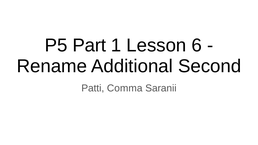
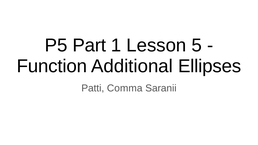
6: 6 -> 5 (197, 45)
Rename: Rename -> Function (52, 66)
Second: Second -> Ellipses (210, 66)
